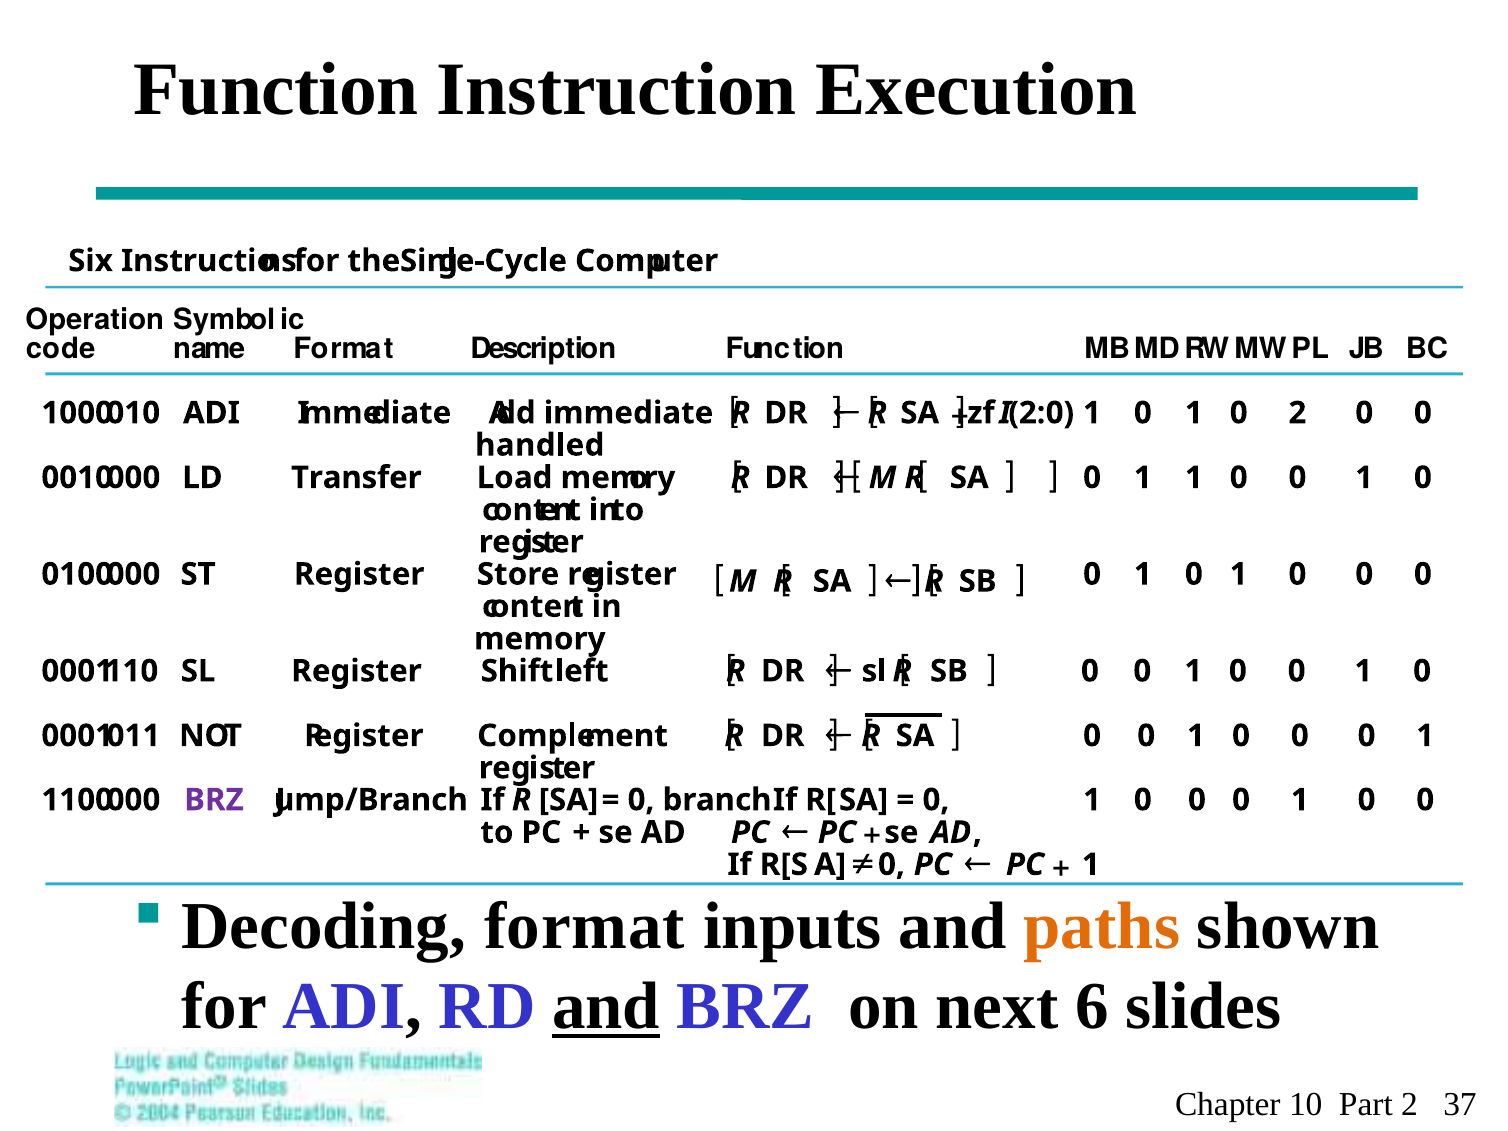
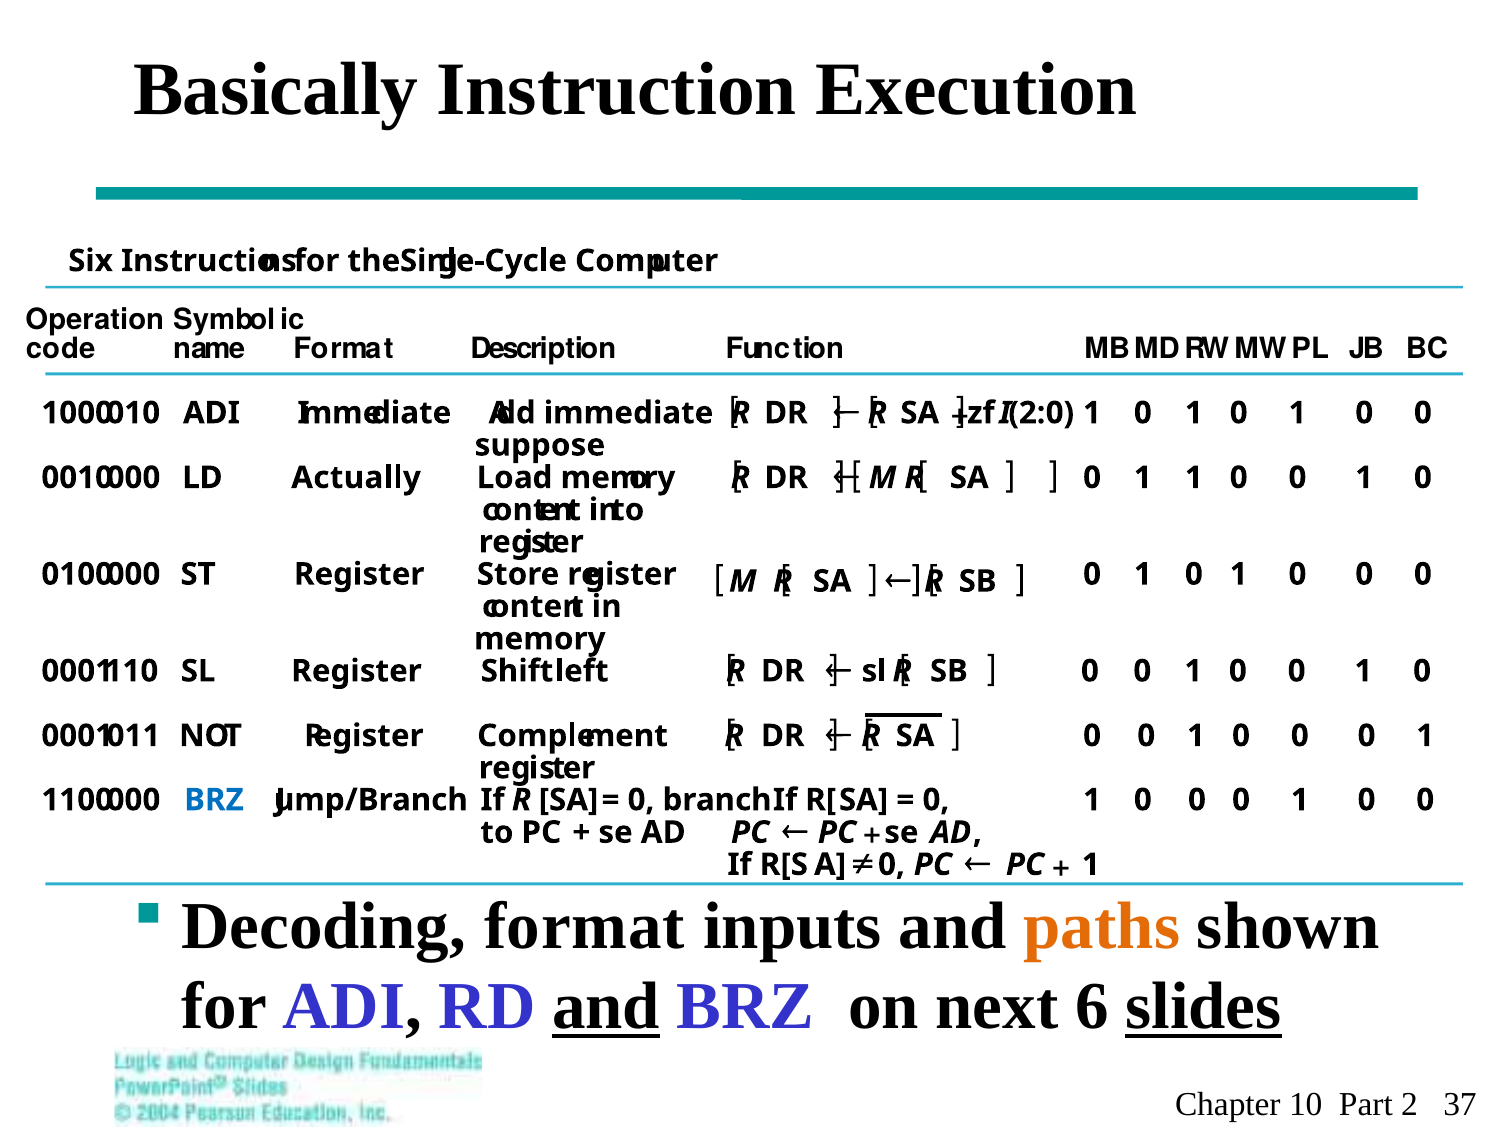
Function: Function -> Basically (276, 89)
2: 2 -> 1 (1297, 413)
handled: handled -> suppose (540, 445)
Transfer: Transfer -> Actually (356, 478)
BRZ colour: purple -> blue (214, 800)
slides underline: none -> present (1204, 1007)
